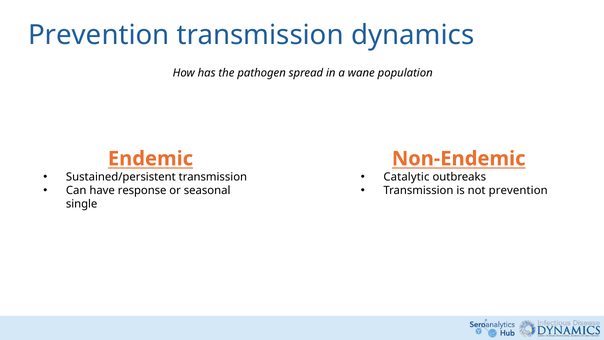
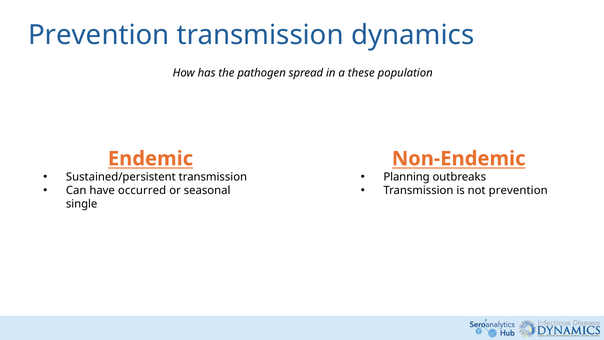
wane: wane -> these (361, 73)
Catalytic: Catalytic -> Planning (407, 177)
response: response -> occurred (142, 190)
